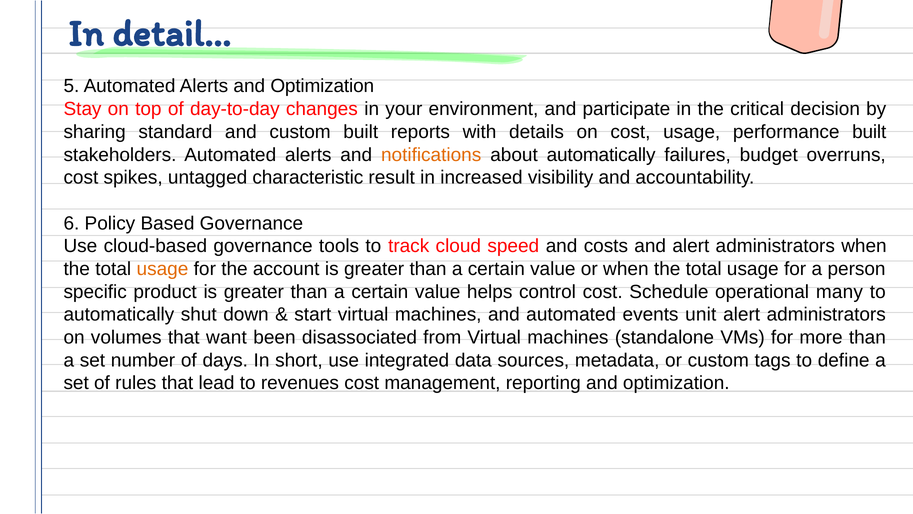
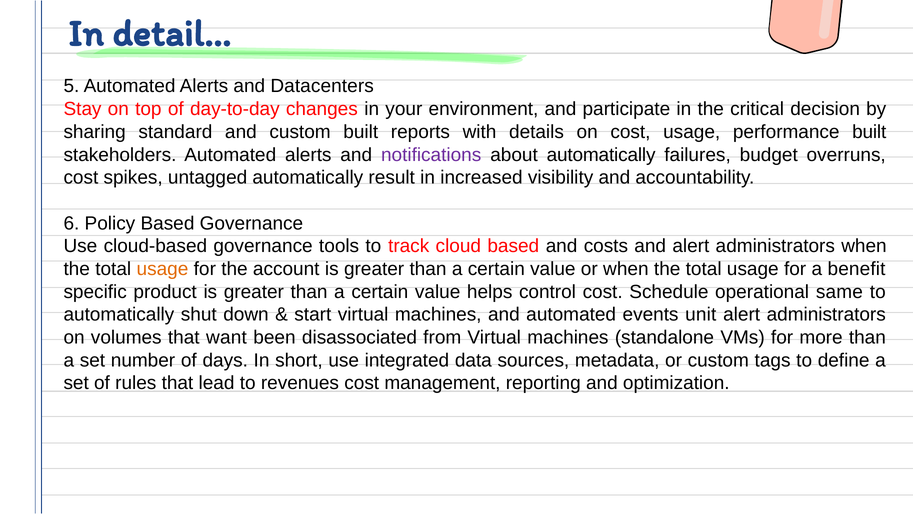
Alerts and Optimization: Optimization -> Datacenters (322, 86)
notifications colour: orange -> purple (431, 155)
untagged characteristic: characteristic -> automatically (308, 177)
cloud speed: speed -> based (513, 246)
person: person -> benefit (856, 269)
many: many -> same (839, 292)
